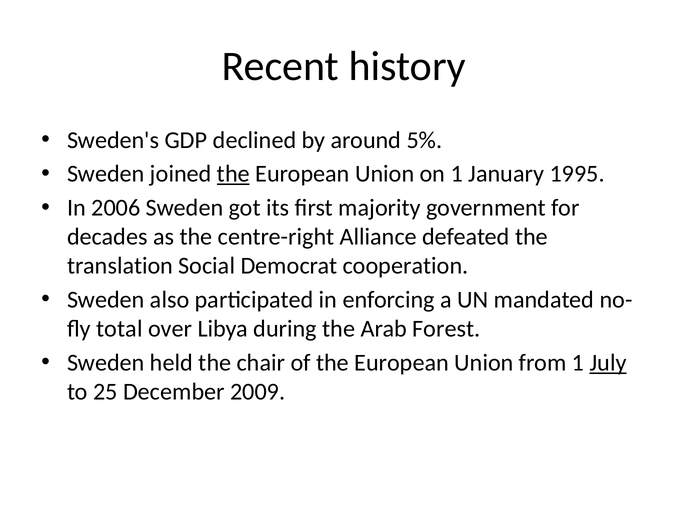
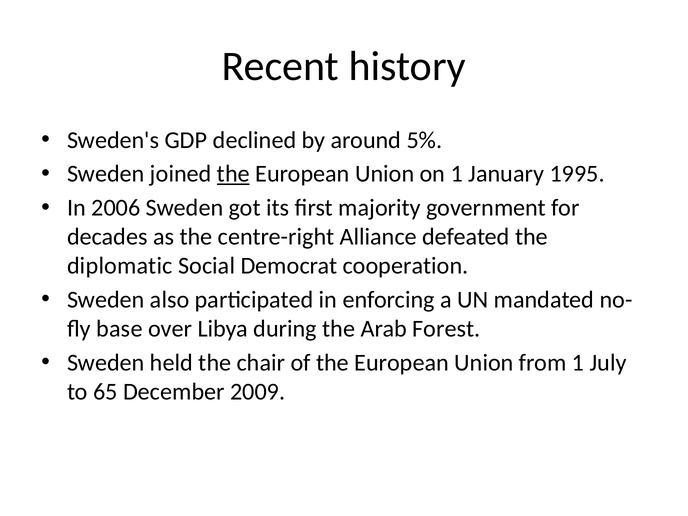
translation: translation -> diplomatic (120, 266)
total: total -> base (119, 329)
July underline: present -> none (608, 363)
25: 25 -> 65 (105, 392)
